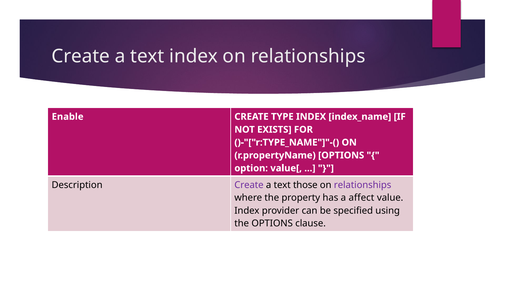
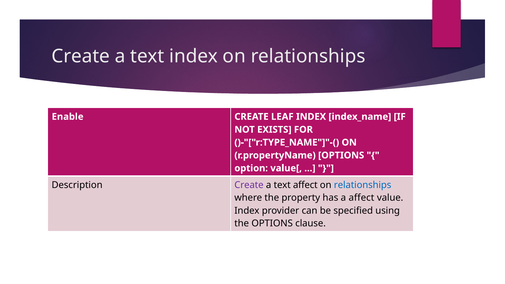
TYPE: TYPE -> LEAF (282, 117)
text those: those -> affect (305, 185)
relationships colour: purple -> blue (363, 185)
